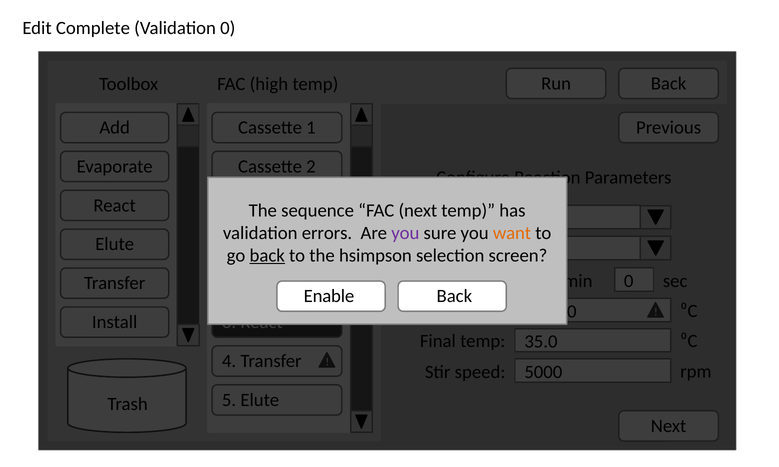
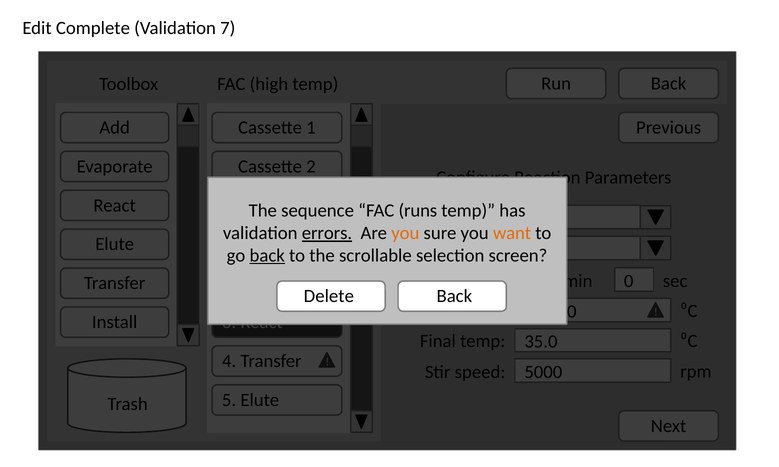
Validation 0: 0 -> 7 (228, 28)
FAC next: next -> runs (418, 211)
errors underline: none -> present (327, 233)
you colour: purple -> orange (405, 233)
hsimpson: hsimpson -> scrollable (375, 256)
Enable: Enable -> Delete (329, 296)
